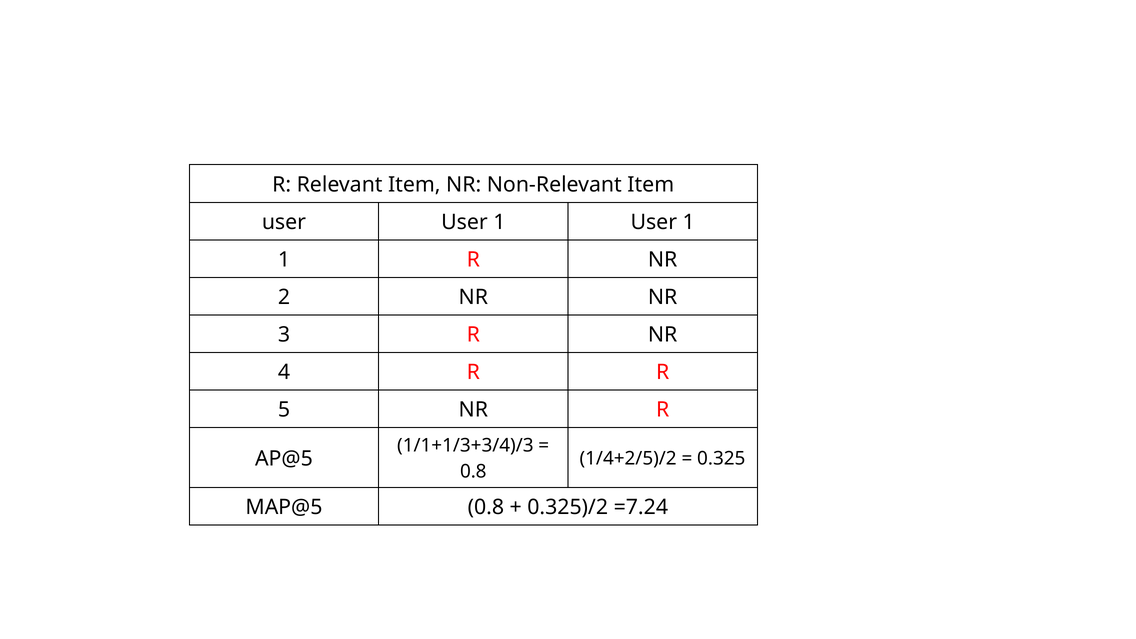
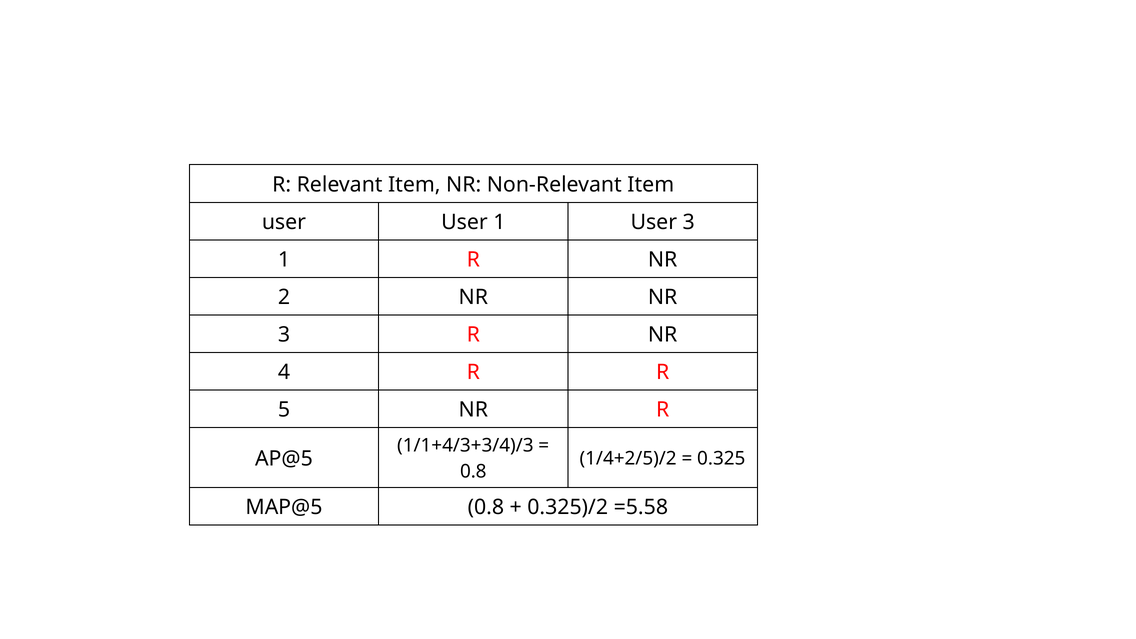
1 User 1: 1 -> 3 (689, 222)
1/1+1/3+3/4)/3: 1/1+1/3+3/4)/3 -> 1/1+4/3+3/4)/3 (465, 446)
=7.24: =7.24 -> =5.58 (641, 507)
